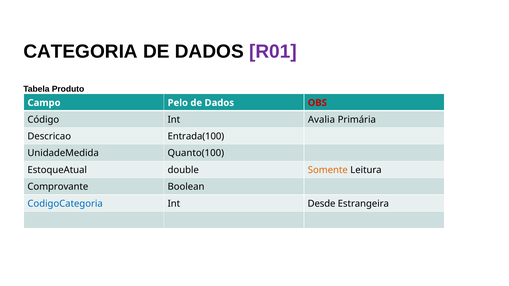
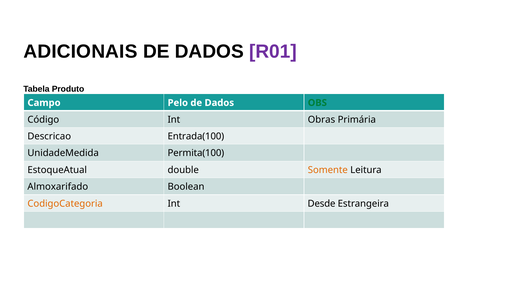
CATEGORIA: CATEGORIA -> ADICIONAIS (80, 52)
OBS colour: red -> green (317, 103)
Avalia: Avalia -> Obras (321, 120)
Quanto(100: Quanto(100 -> Permita(100 (196, 153)
Comprovante: Comprovante -> Almoxarifado (58, 187)
CodigoCategoria colour: blue -> orange (65, 204)
